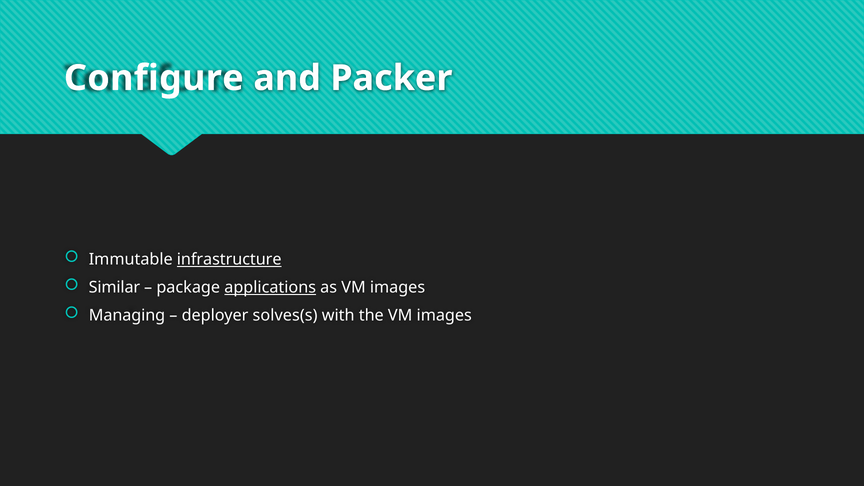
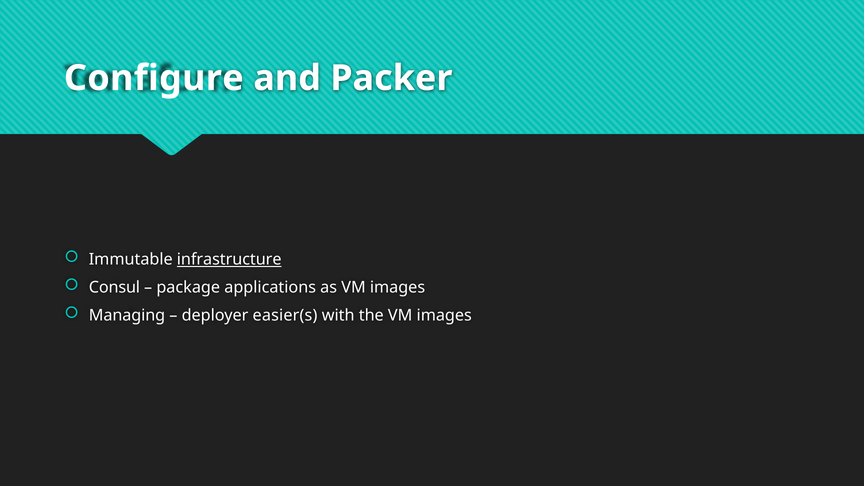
Similar: Similar -> Consul (114, 287)
applications underline: present -> none (270, 287)
solves(s: solves(s -> easier(s (285, 316)
